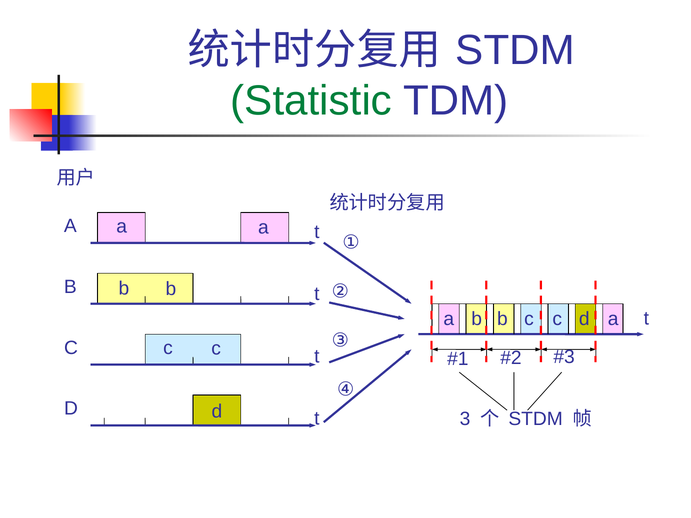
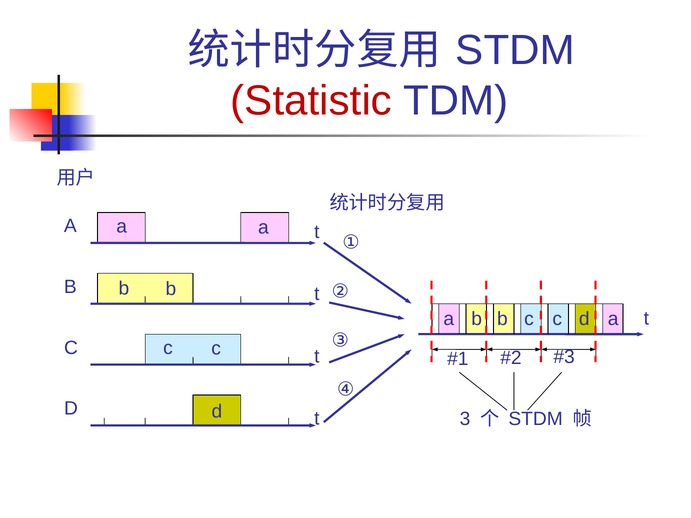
Statistic colour: green -> red (311, 101)
